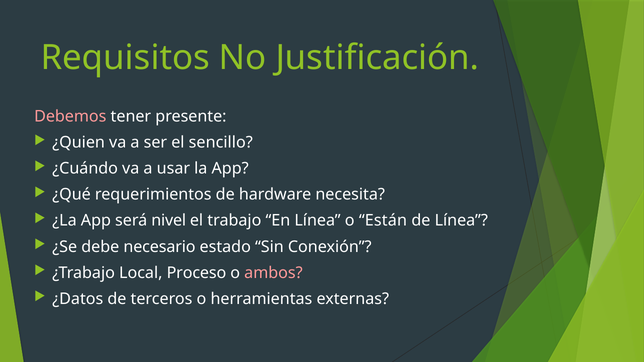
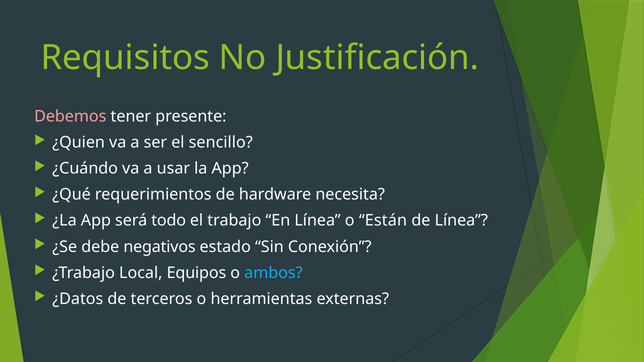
nivel: nivel -> todo (169, 221)
necesario: necesario -> negativos (160, 247)
Proceso: Proceso -> Equipos (196, 273)
ambos colour: pink -> light blue (273, 273)
